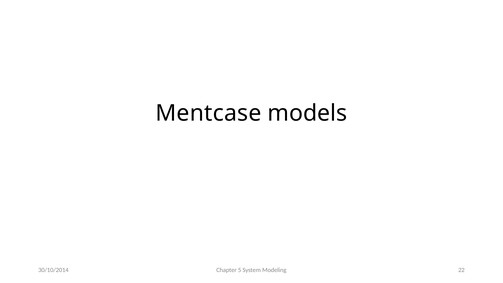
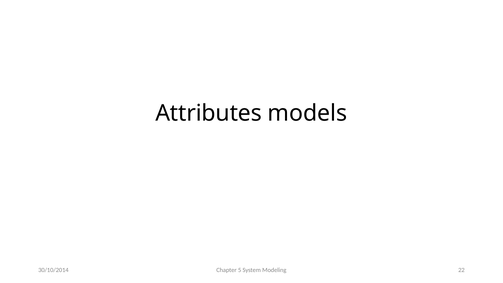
Mentcase: Mentcase -> Attributes (209, 113)
